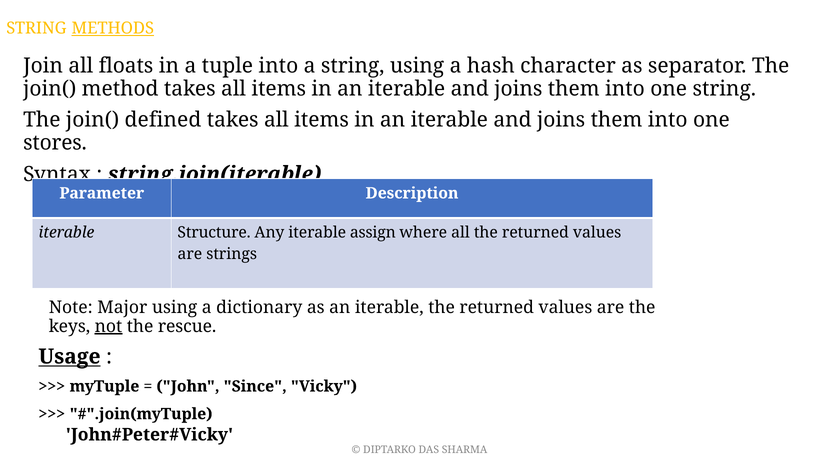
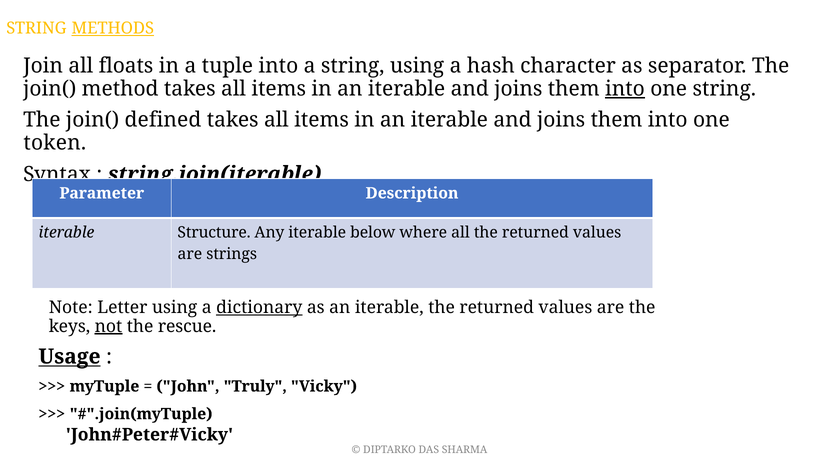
into underline: none -> present (625, 89)
stores: stores -> token (55, 143)
assign: assign -> below (373, 233)
Major: Major -> Letter (122, 307)
dictionary underline: none -> present (259, 307)
Since: Since -> Truly (255, 386)
